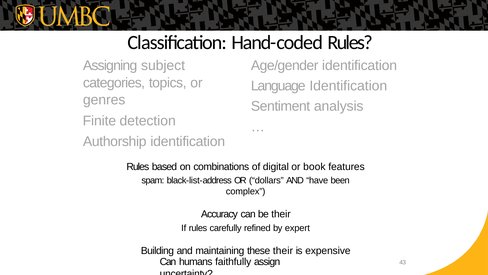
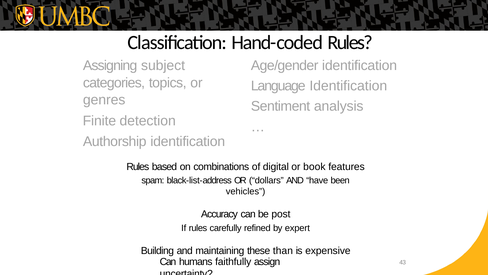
complex: complex -> vehicles (246, 191)
be their: their -> post (281, 214)
these their: their -> than (283, 250)
